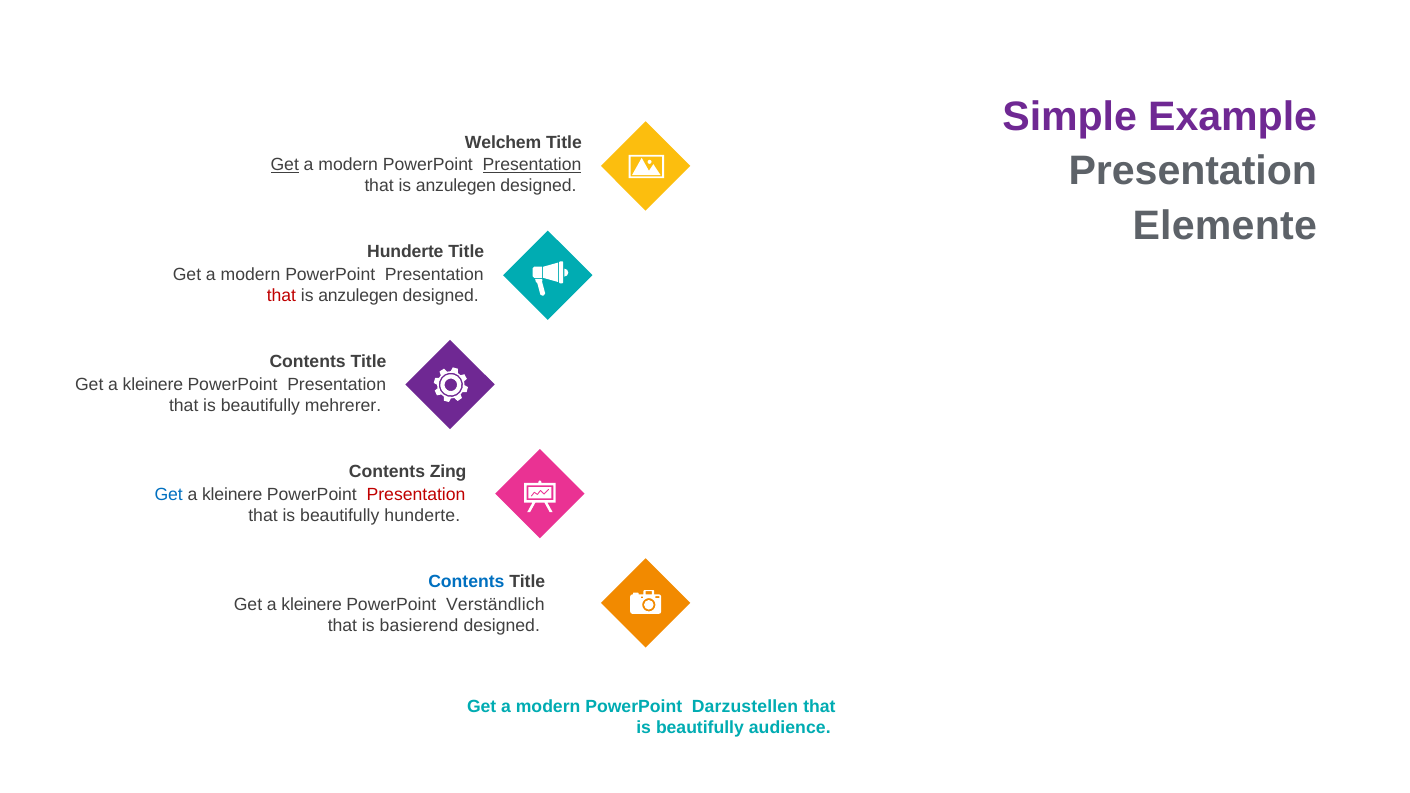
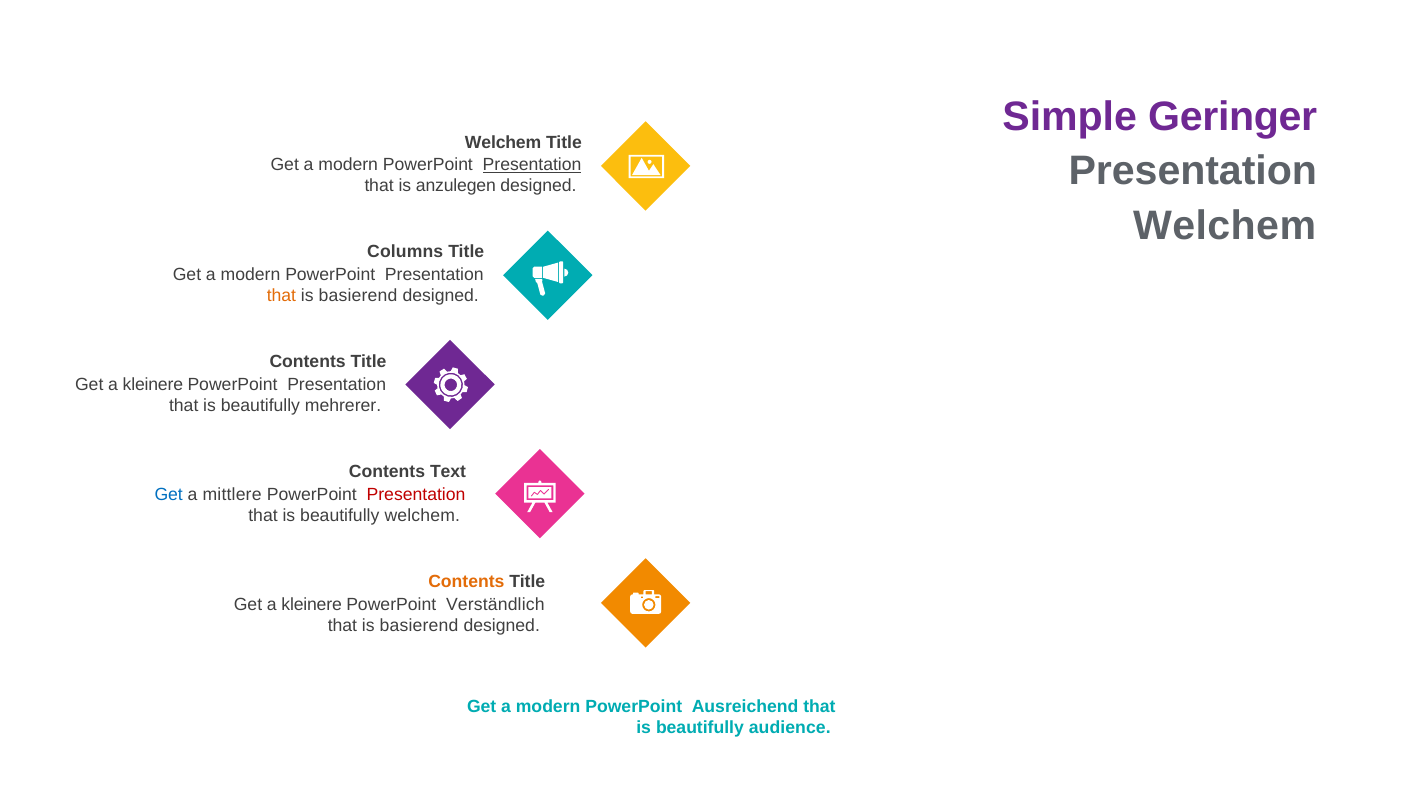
Example: Example -> Geringer (1233, 117)
Get underline: present -> none (285, 165)
Elemente: Elemente -> Welchem (1225, 226)
Hunderte: Hunderte -> Columns (405, 252)
that colour: red -> orange (281, 296)
anzulegen: anzulegen -> basierend (358, 296)
Zing: Zing -> Text (448, 472)
kleinere: kleinere -> mittlere (232, 494)
beautifully hunderte: hunderte -> welchem (422, 516)
Contents colour: blue -> orange (466, 582)
Darzustellen: Darzustellen -> Ausreichend (745, 706)
